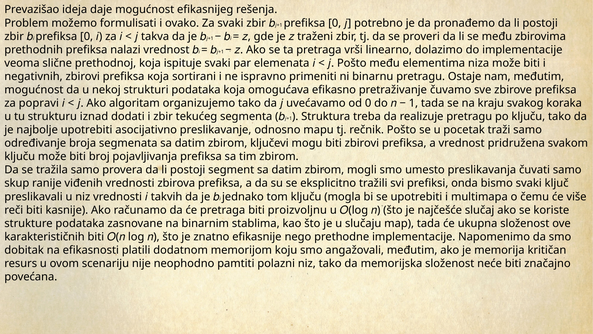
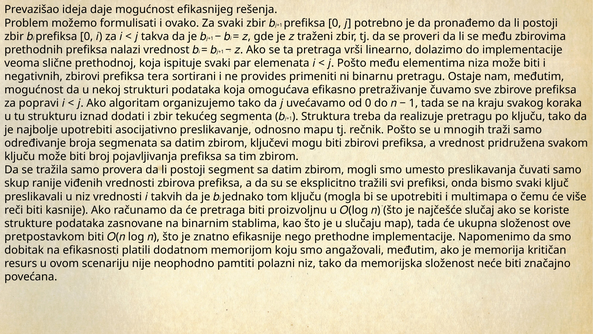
која: која -> tera (158, 76)
ispravno: ispravno -> provides (263, 76)
pocetak: pocetak -> mnogih (464, 130)
karakterističnih: karakterističnih -> pretpostavkom (44, 236)
